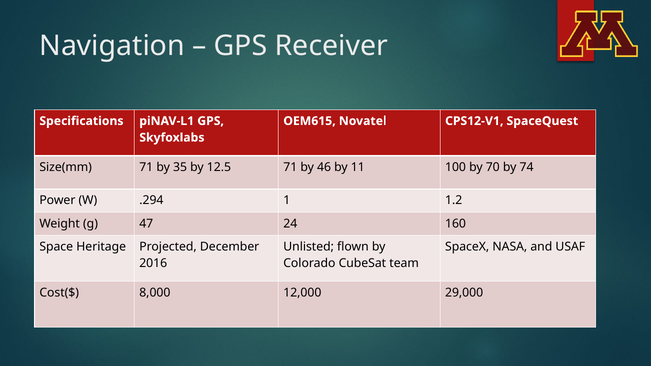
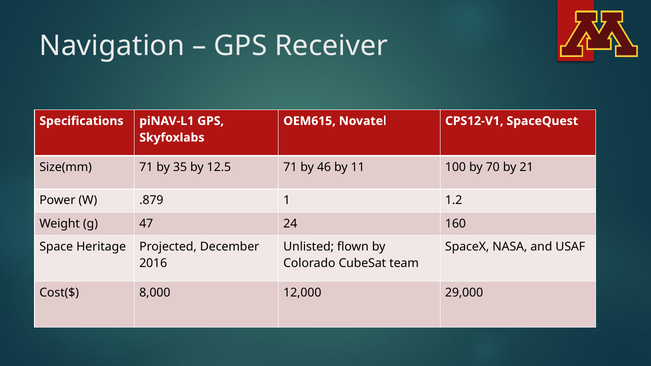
74: 74 -> 21 (527, 167)
.294: .294 -> .879 (151, 201)
